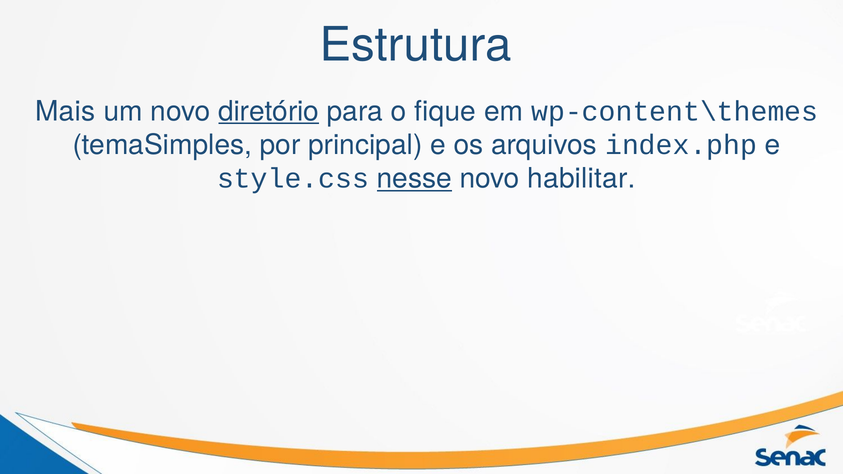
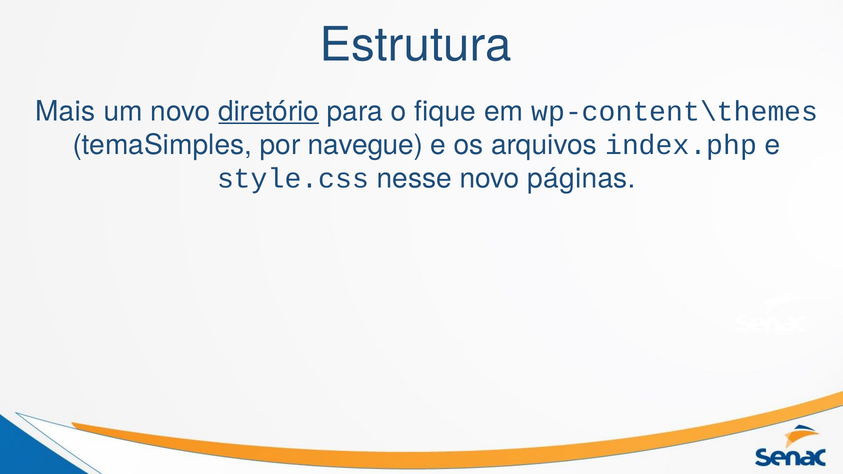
principal: principal -> navegue (365, 145)
nesse underline: present -> none (414, 179)
habilitar: habilitar -> páginas (581, 179)
